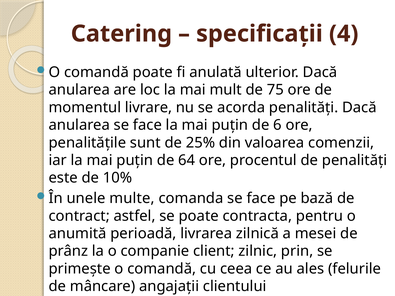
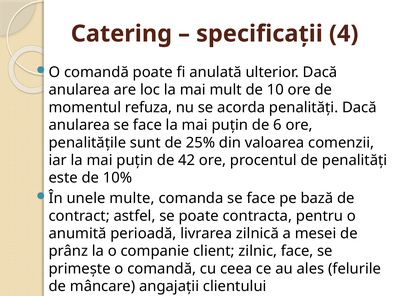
75: 75 -> 10 (275, 90)
livrare: livrare -> refuza (148, 108)
64: 64 -> 42 (187, 160)
zilnic prin: prin -> face (297, 251)
